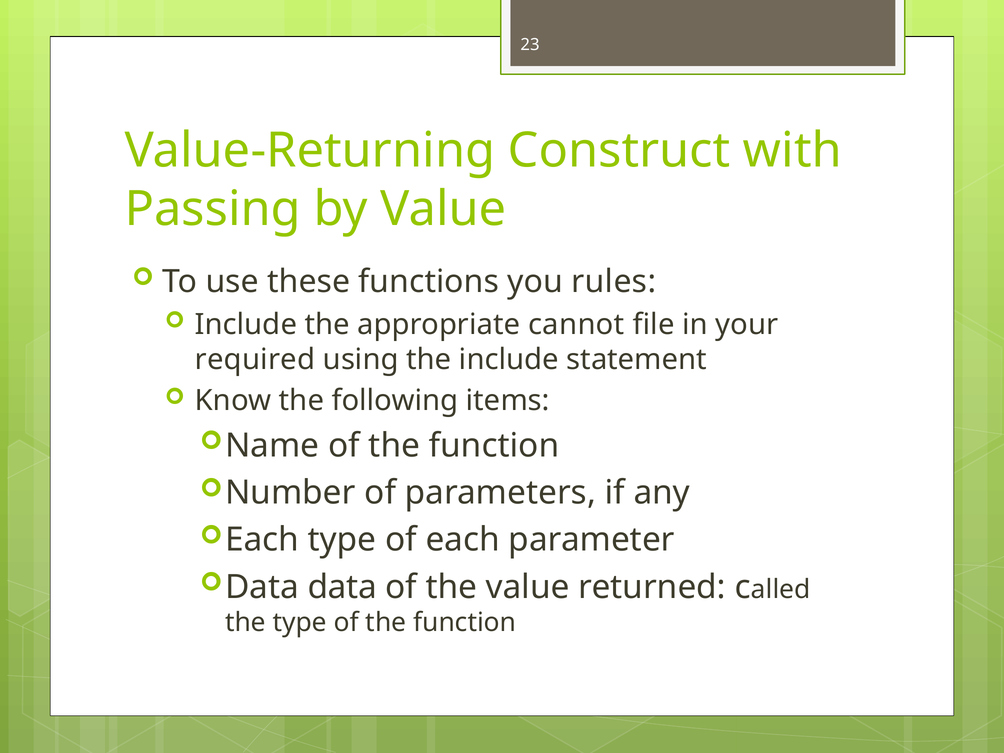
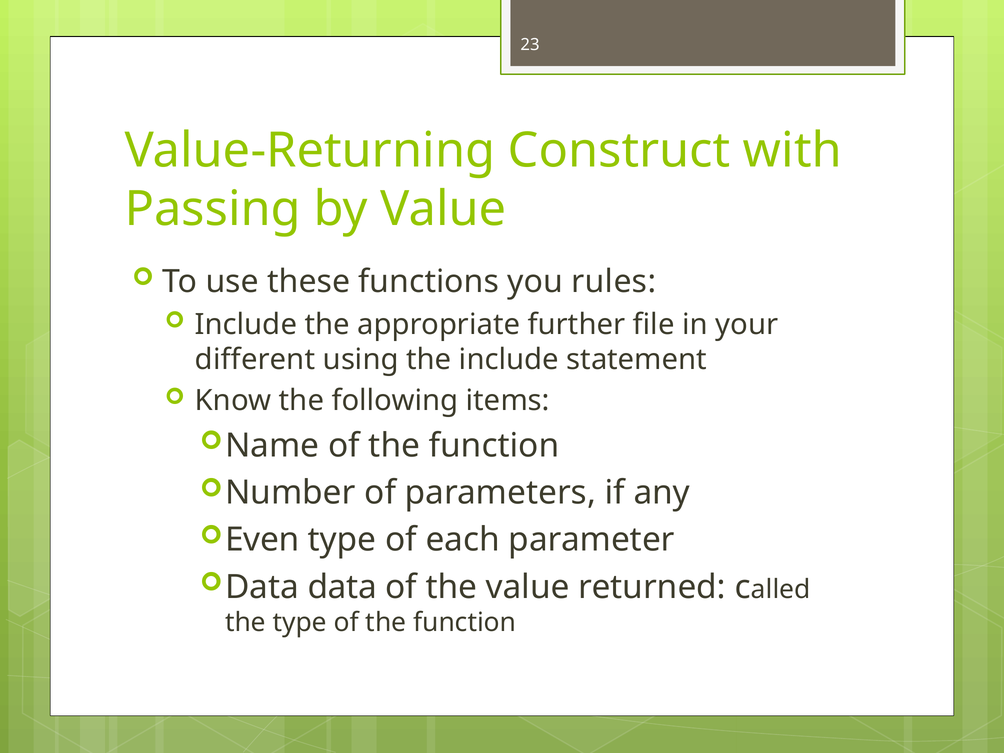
cannot: cannot -> further (576, 324)
required: required -> different (255, 360)
Each: Each -> Even (262, 540)
